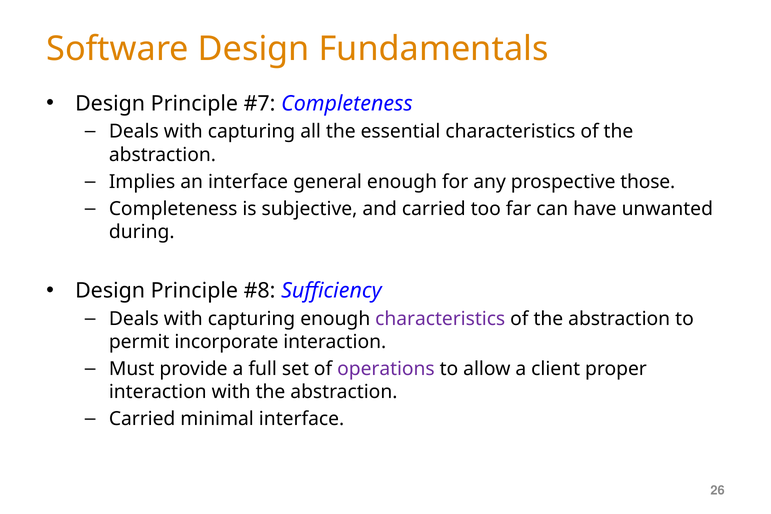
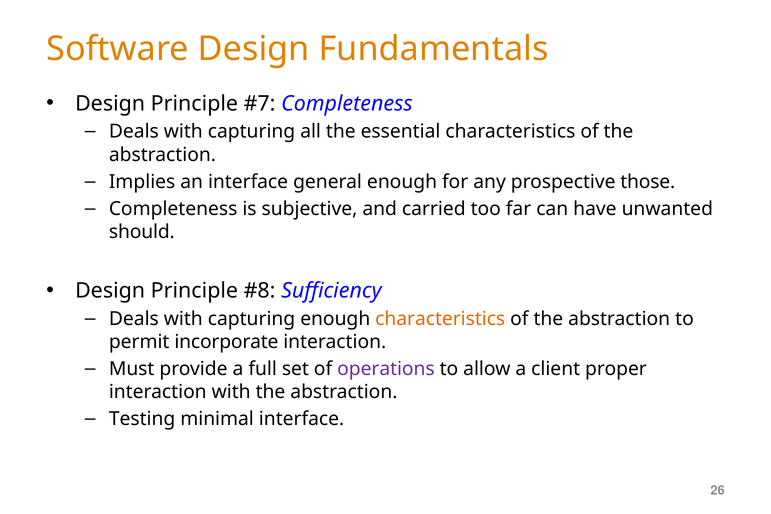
during: during -> should (142, 232)
characteristics colour: purple -> orange (440, 319)
Carried: Carried -> Testing (142, 419)
